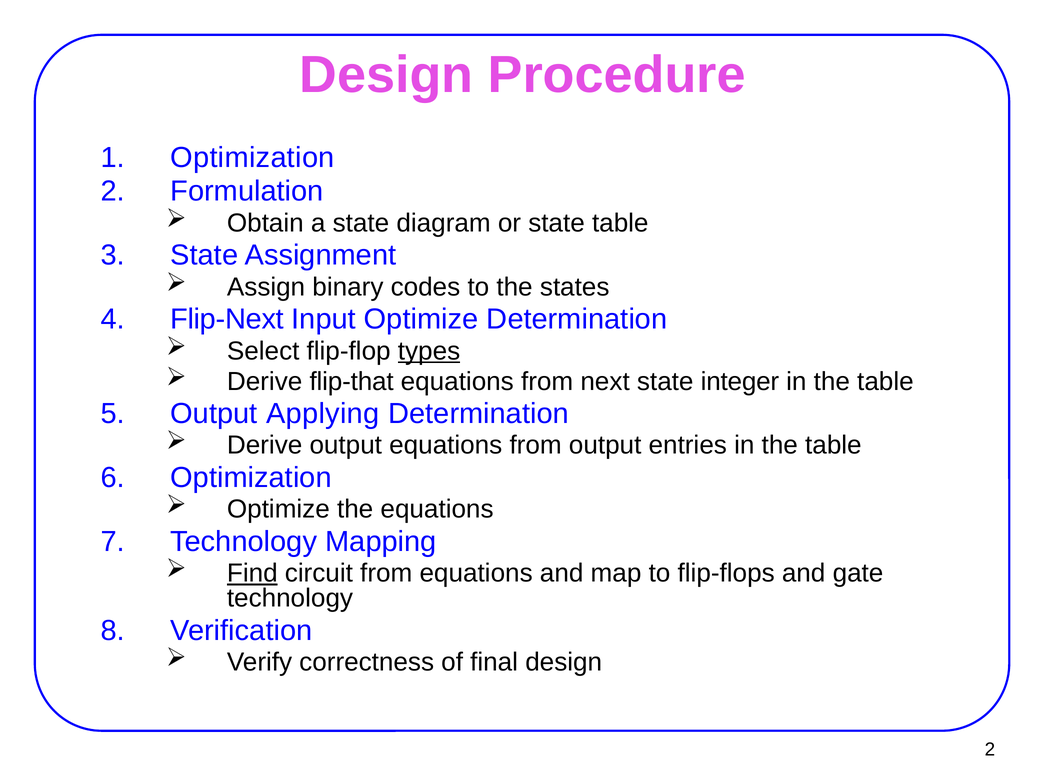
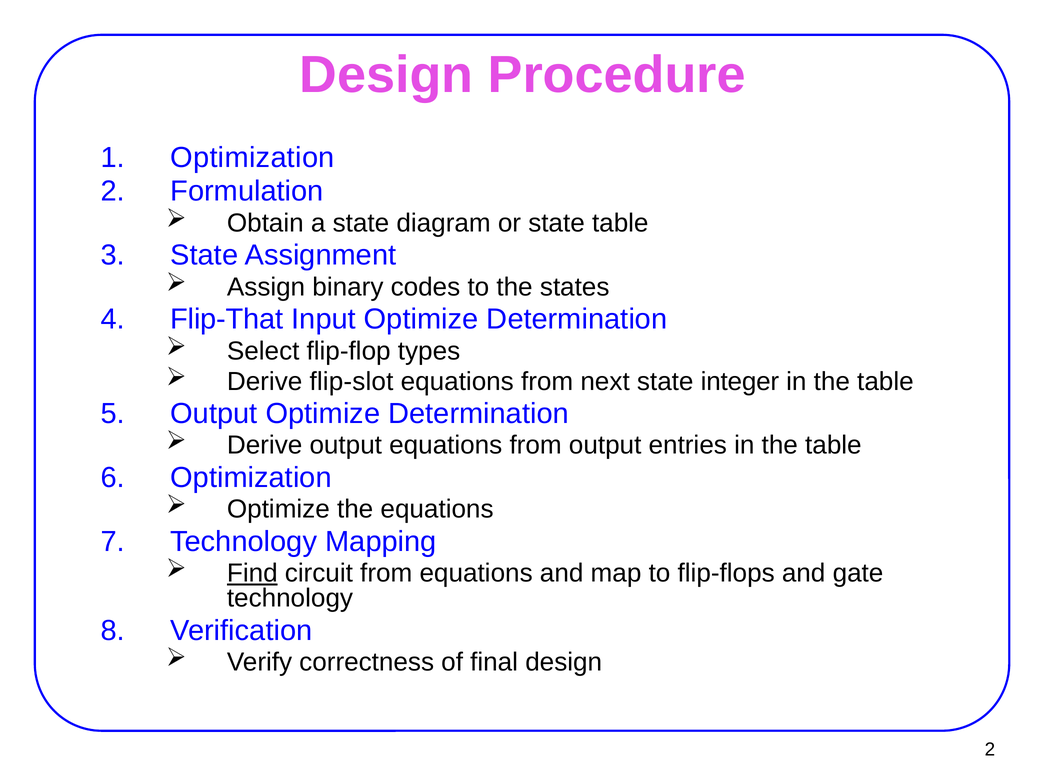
Flip-Next: Flip-Next -> Flip-That (227, 319)
types underline: present -> none (429, 351)
flip-that: flip-that -> flip-slot (351, 381)
Output Applying: Applying -> Optimize (323, 414)
